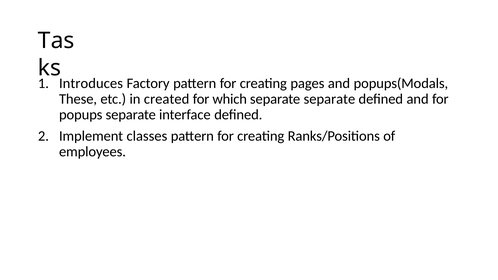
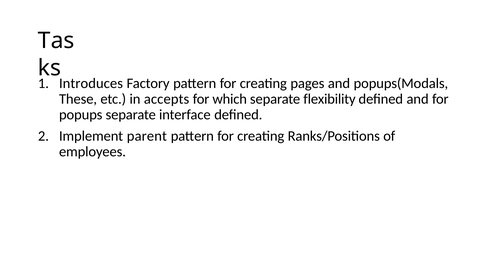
created: created -> accepts (167, 99)
separate separate: separate -> flexibility (330, 99)
classes: classes -> parent (147, 136)
